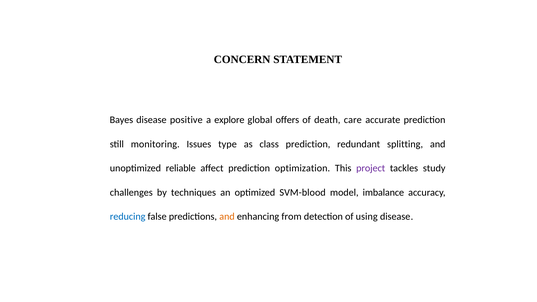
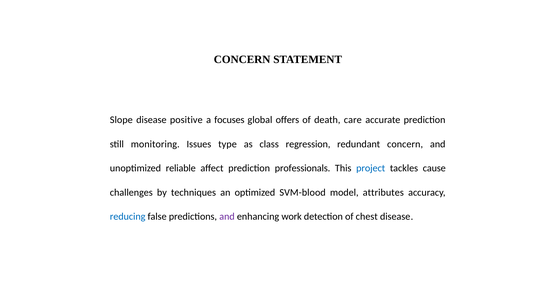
Bayes: Bayes -> Slope (121, 120)
explore: explore -> focuses (229, 120)
class prediction: prediction -> regression (308, 144)
redundant splitting: splitting -> concern (405, 144)
optimization: optimization -> professionals (303, 168)
project colour: purple -> blue (371, 168)
study: study -> cause (434, 168)
imbalance: imbalance -> attributes (383, 192)
and colour: orange -> purple (227, 217)
from: from -> work (292, 217)
using: using -> chest (367, 217)
